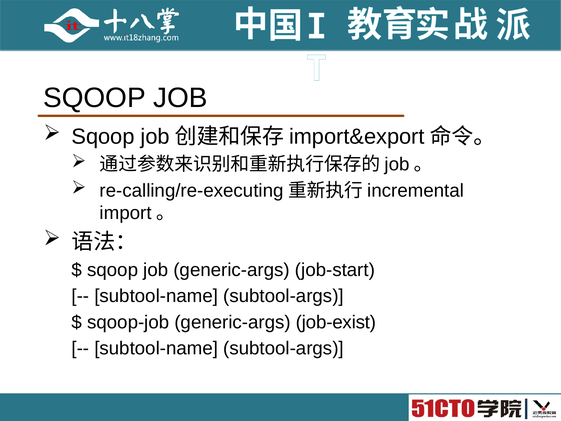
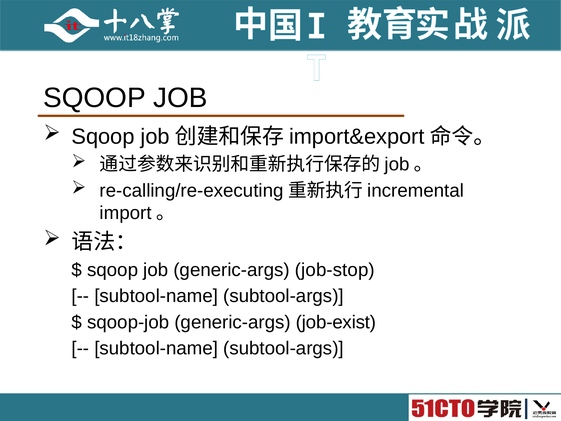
job-start: job-start -> job-stop (335, 270)
